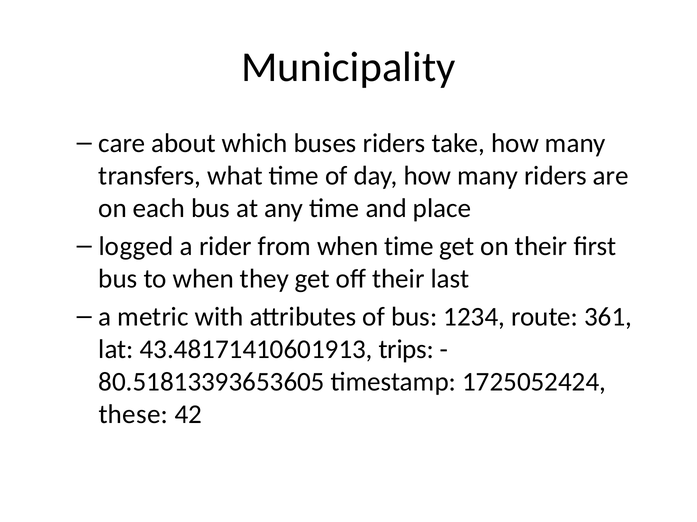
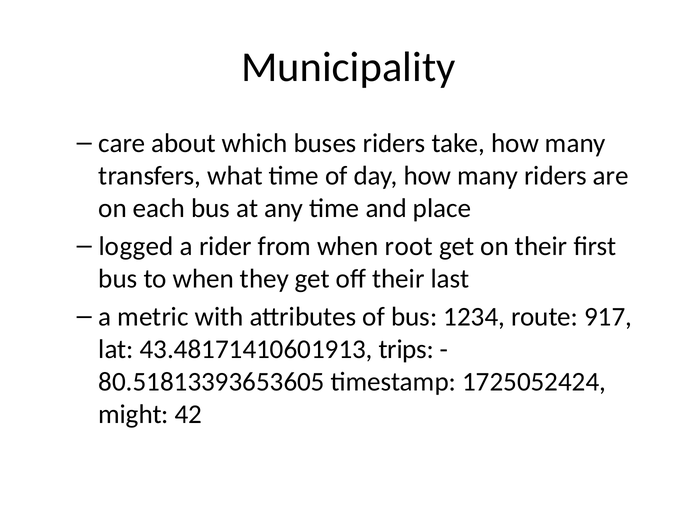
when time: time -> root (409, 247)
361: 361 -> 917 (608, 317)
these: these -> might (134, 415)
